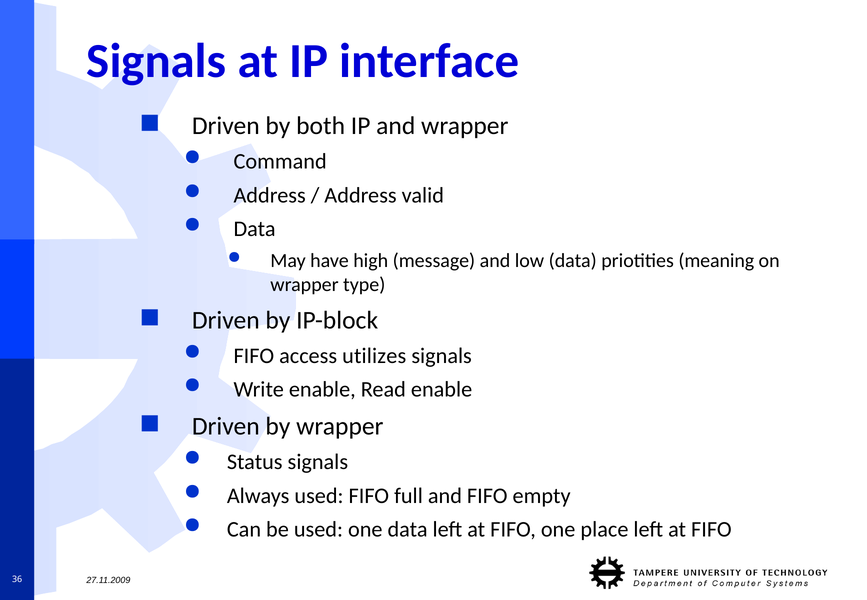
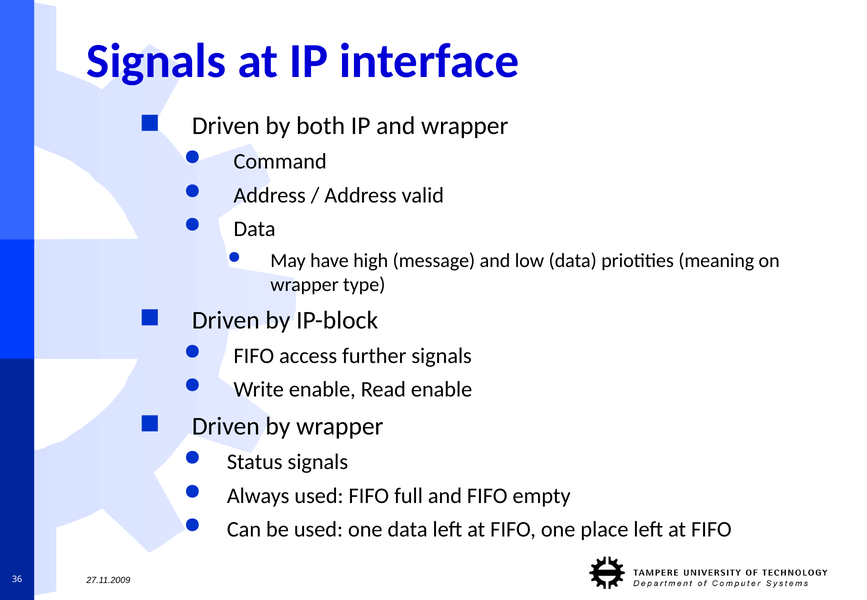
utilizes: utilizes -> further (374, 356)
